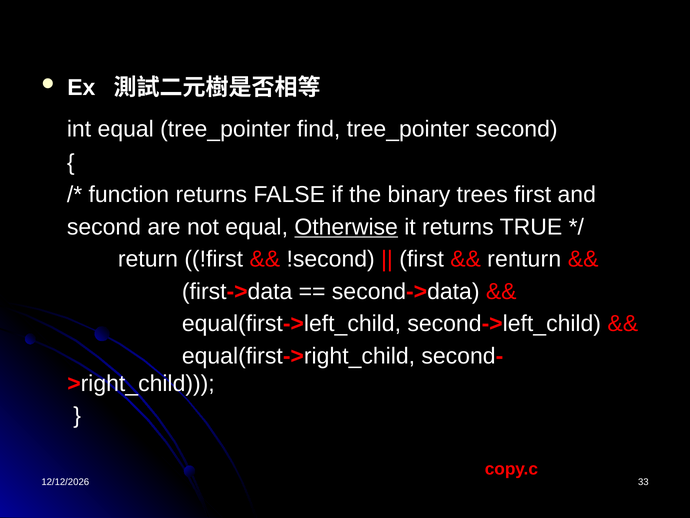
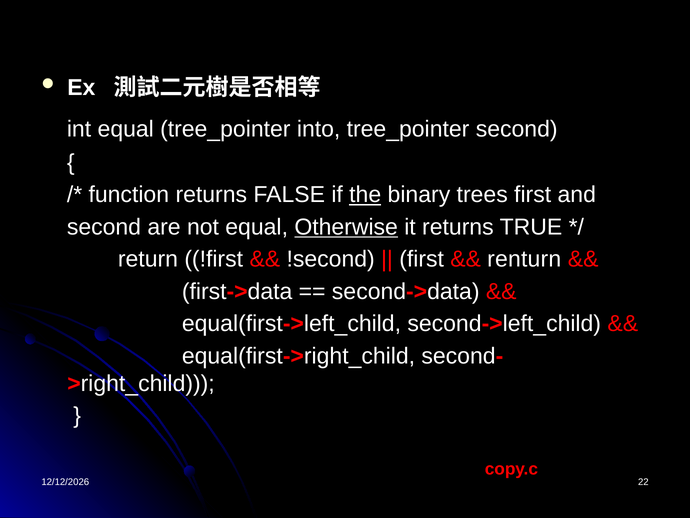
find: find -> into (319, 129)
the underline: none -> present (365, 195)
33: 33 -> 22 (643, 481)
